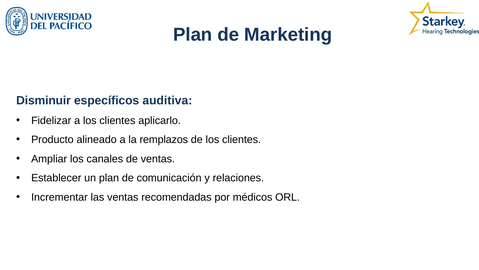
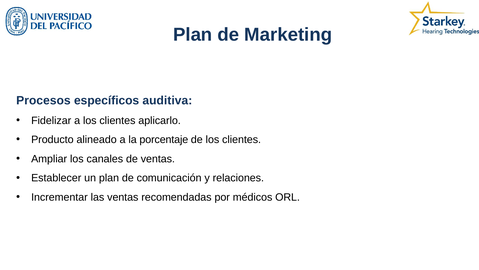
Disminuir: Disminuir -> Procesos (43, 100)
remplazos: remplazos -> porcentaje (164, 139)
